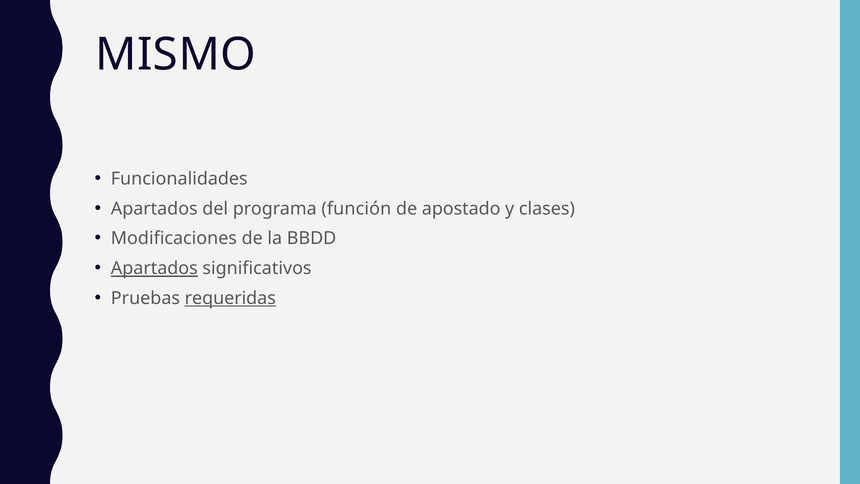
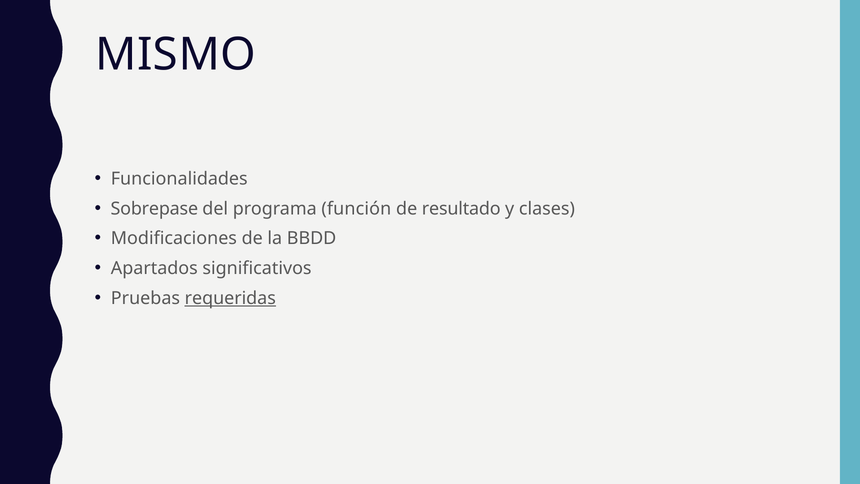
Apartados: Apartados -> Sobrepase (154, 209)
apostado: apostado -> resultado (461, 209)
Apartados underline: present -> none (154, 268)
